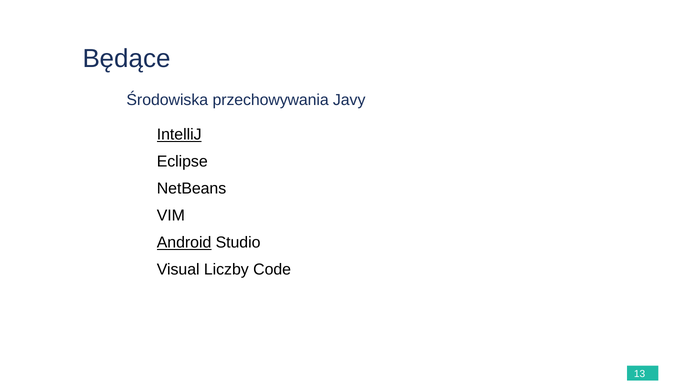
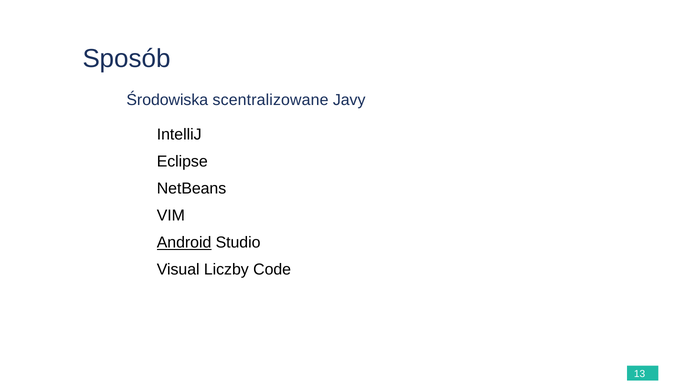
Będące: Będące -> Sposób (127, 59)
przechowywania: przechowywania -> scentralizowane (271, 100)
IntelliJ underline: present -> none (179, 135)
